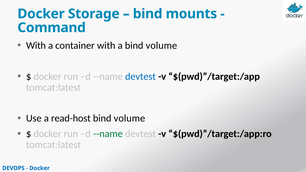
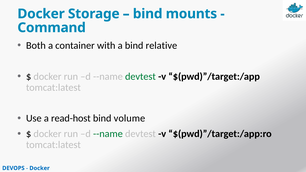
With: With -> Both (36, 45)
a bind volume: volume -> relative (161, 45)
devtest colour: blue -> green (140, 76)
